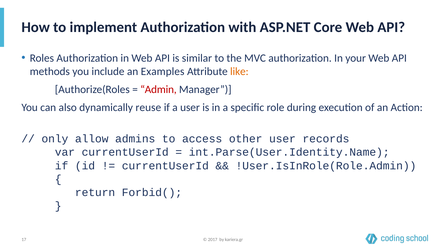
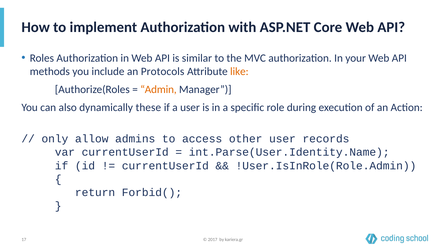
Examples: Examples -> Protocols (163, 71)
Admin colour: red -> orange (158, 89)
reuse: reuse -> these (148, 107)
